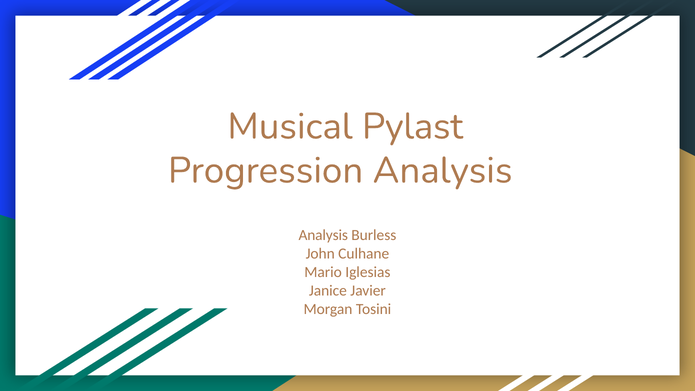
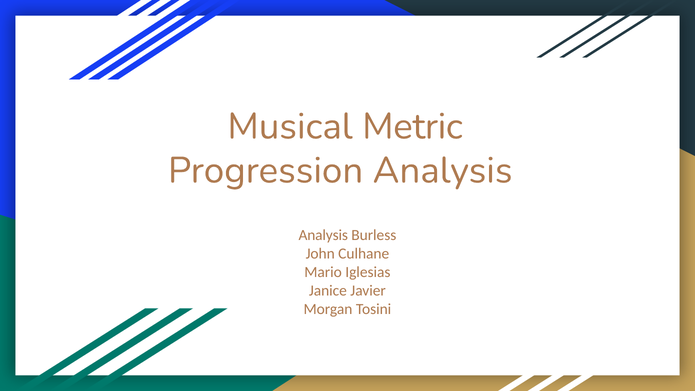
Pylast: Pylast -> Metric (413, 126)
